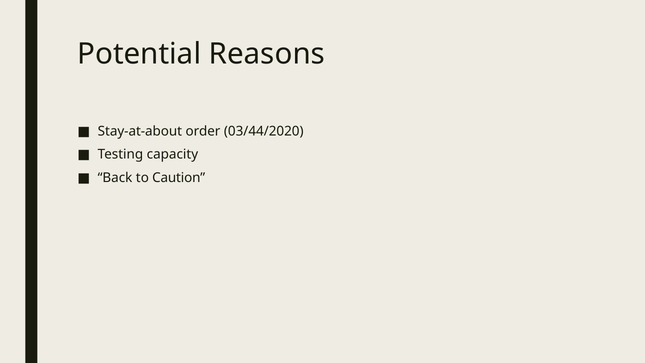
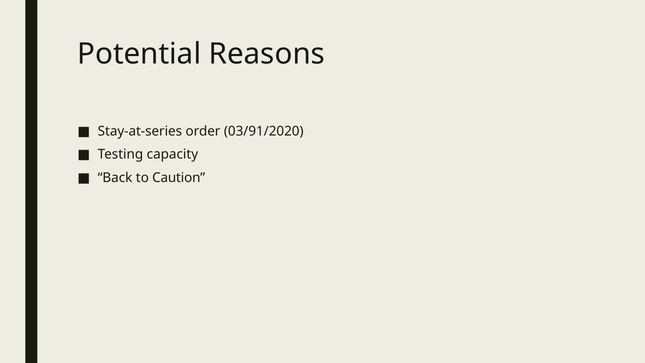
Stay-at-about: Stay-at-about -> Stay-at-series (140, 131)
03/44/2020: 03/44/2020 -> 03/91/2020 (264, 131)
